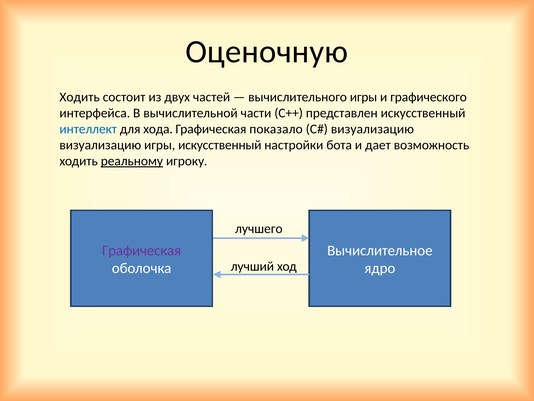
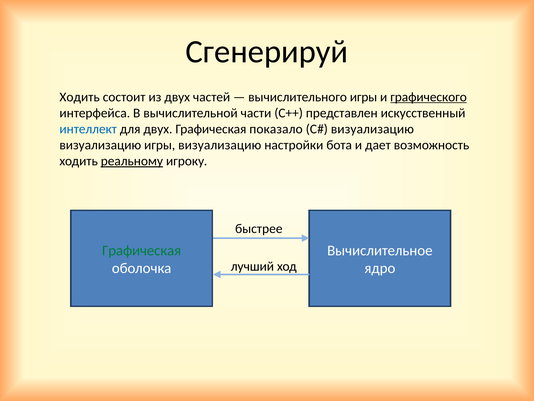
Оценочную: Оценочную -> Сгенерируй (267, 52)
графического underline: none -> present (429, 97)
для хода: хода -> двух (158, 129)
игры искусственный: искусственный -> визуализацию (220, 145)
лучшего: лучшего -> быстрее (259, 229)
Графическая colour: purple -> green (142, 250)
